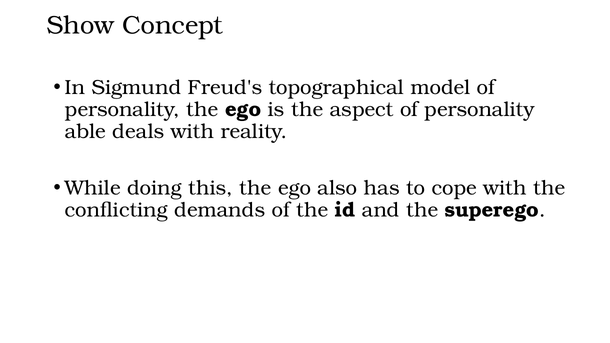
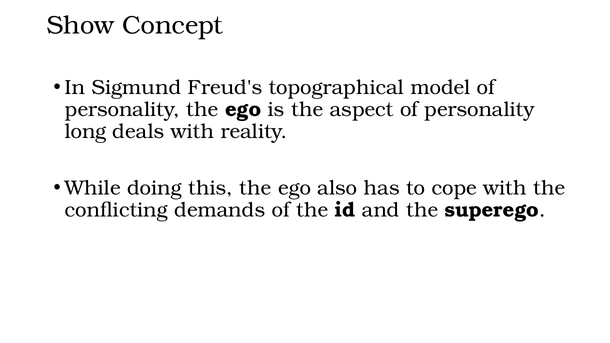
able: able -> long (86, 131)
